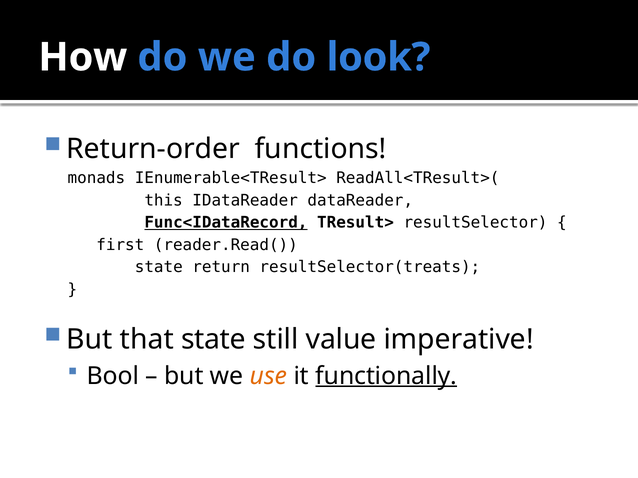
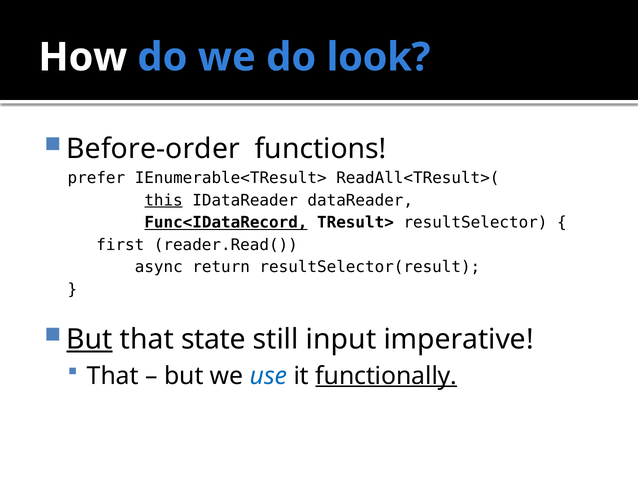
Return-order: Return-order -> Before-order (153, 149)
monads: monads -> prefer (96, 178)
this underline: none -> present (164, 200)
state: state -> async (159, 267)
resultSelector(treats: resultSelector(treats -> resultSelector(result (370, 267)
But underline: none -> present (89, 340)
value: value -> input (341, 340)
Bool: Bool -> That (113, 376)
use colour: orange -> blue (269, 376)
